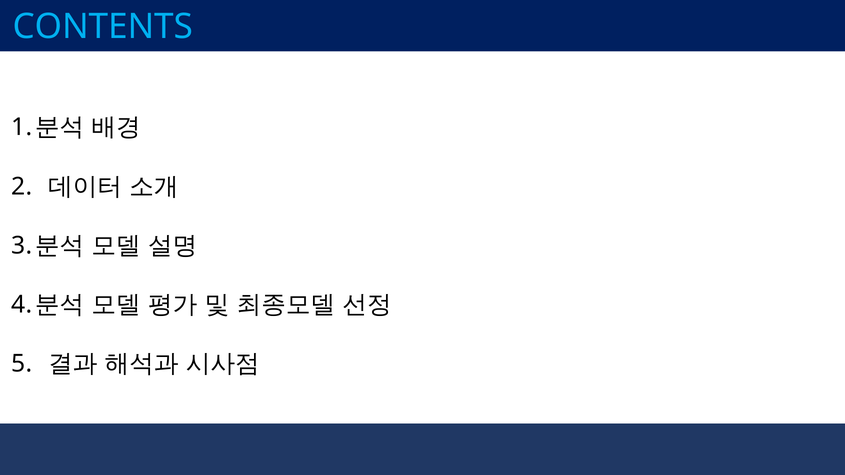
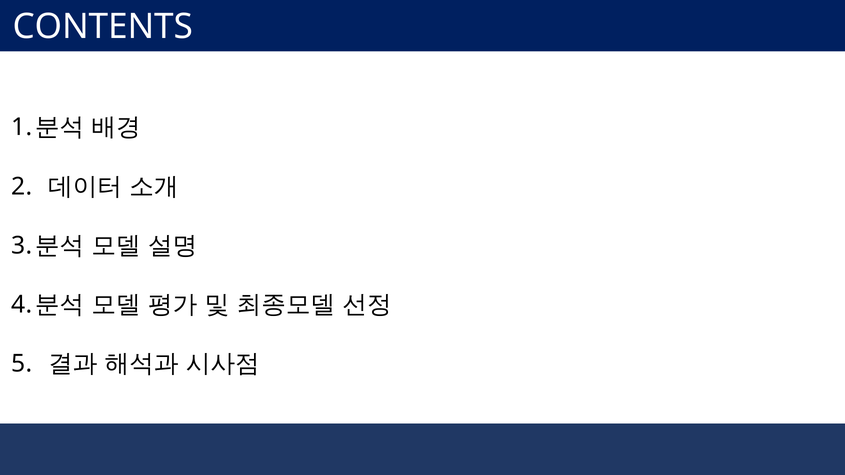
CONTENTS colour: light blue -> white (103, 27)
